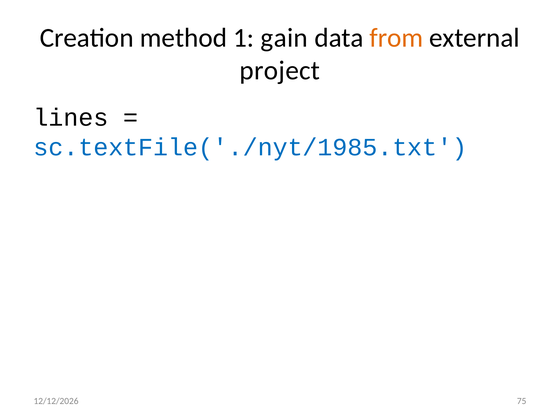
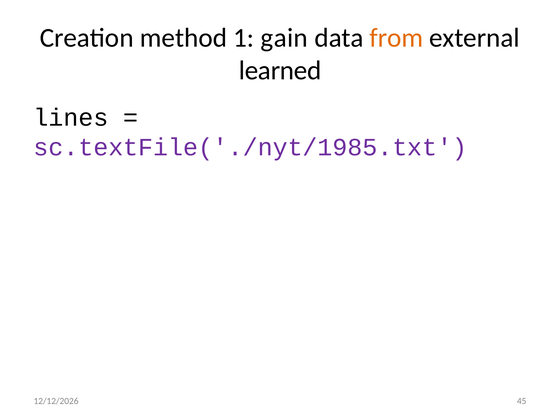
project: project -> learned (280, 71)
sc.textFile('./nyt/1985.txt colour: blue -> purple (250, 147)
75: 75 -> 45 (522, 401)
